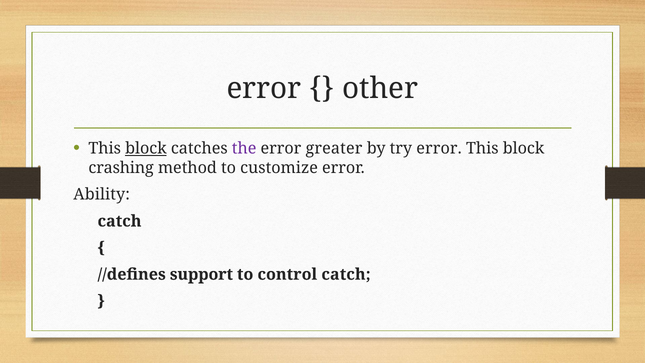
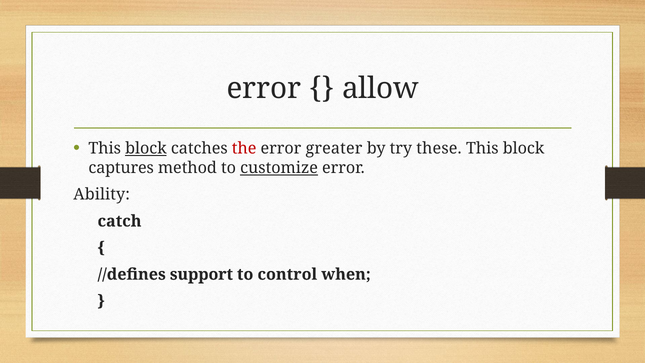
other: other -> allow (380, 89)
the colour: purple -> red (244, 149)
try error: error -> these (439, 149)
crashing: crashing -> captures (121, 168)
customize underline: none -> present (279, 168)
control catch: catch -> when (346, 274)
